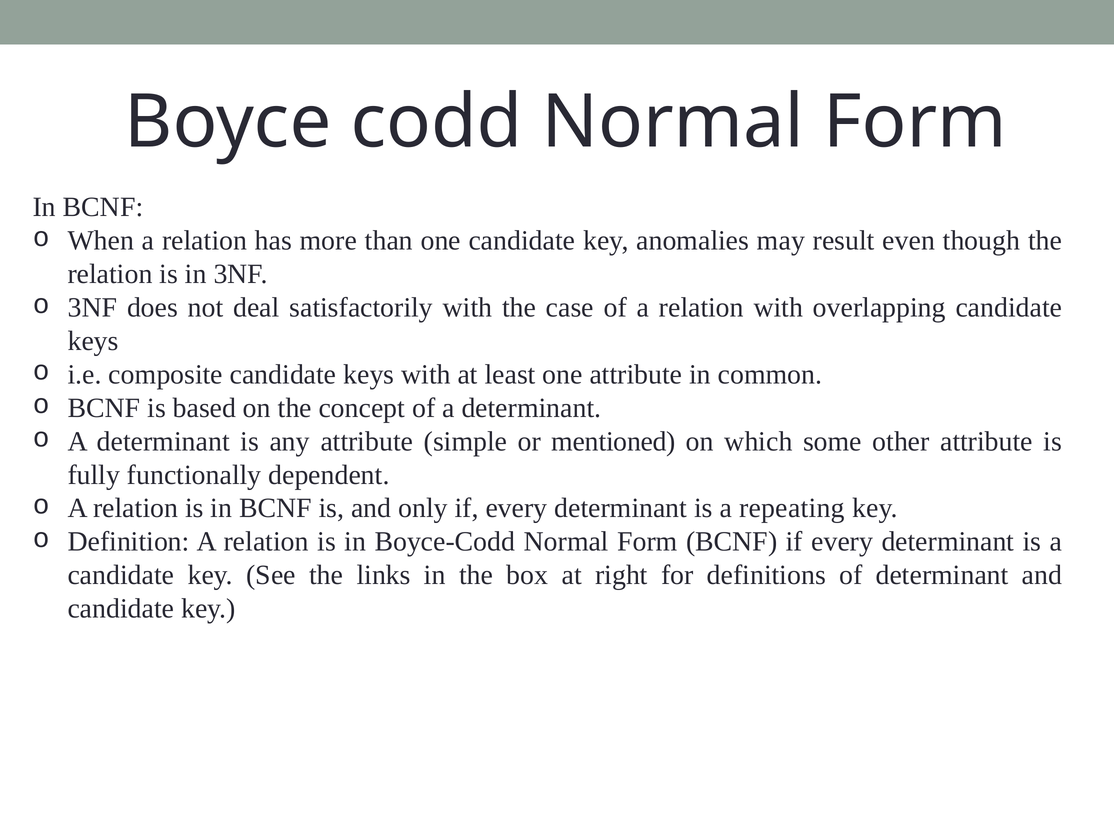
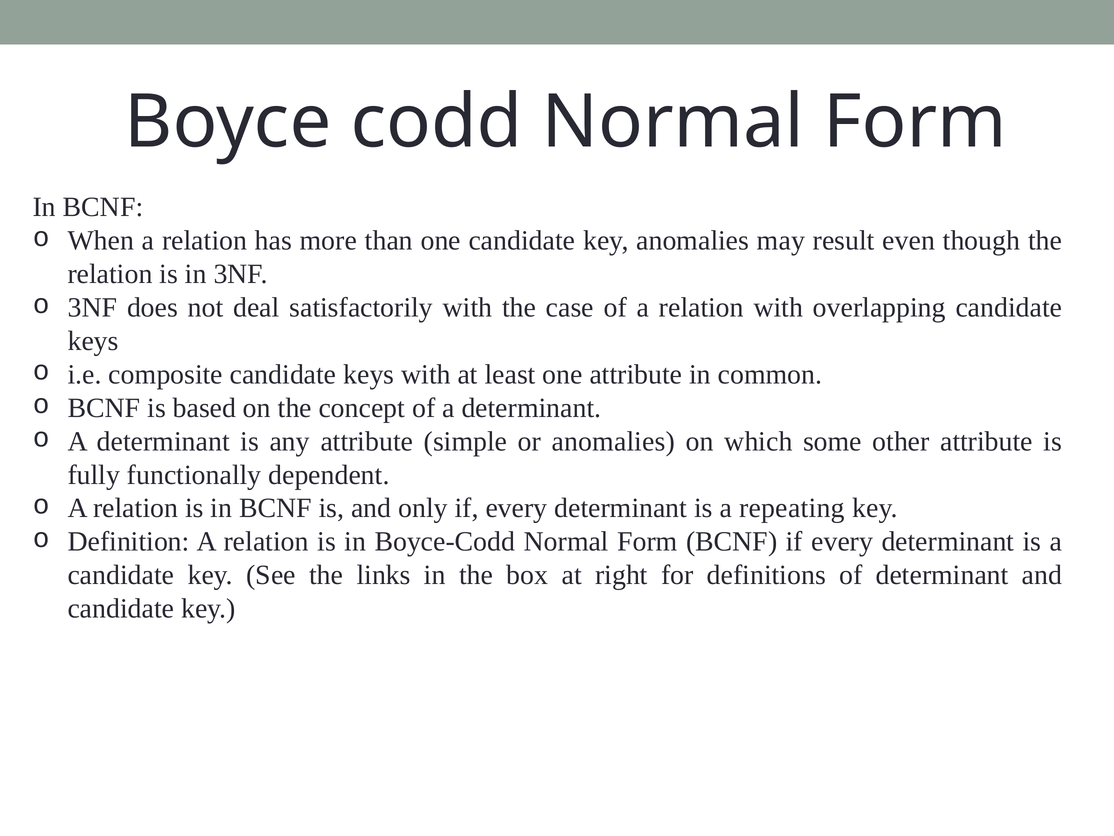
or mentioned: mentioned -> anomalies (613, 441)
